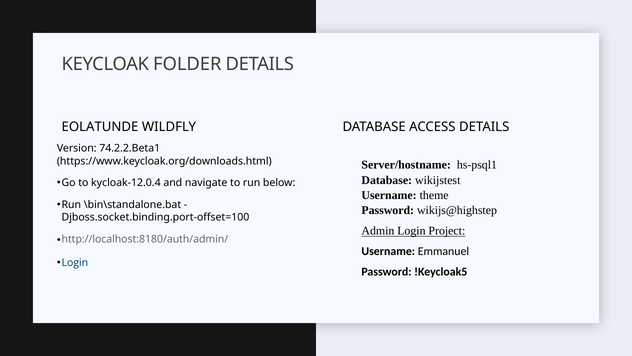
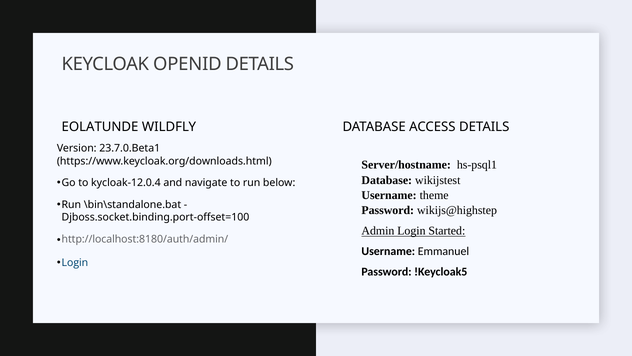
FOLDER: FOLDER -> OPENID (187, 64)
74.2.2.Beta1: 74.2.2.Beta1 -> 23.7.0.Beta1 (130, 148)
Project: Project -> Started (447, 231)
